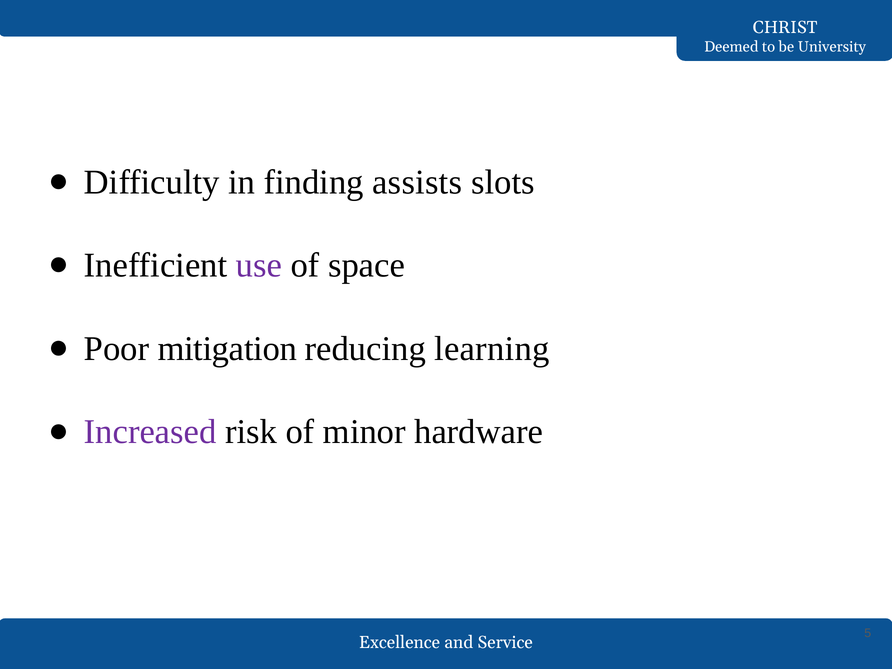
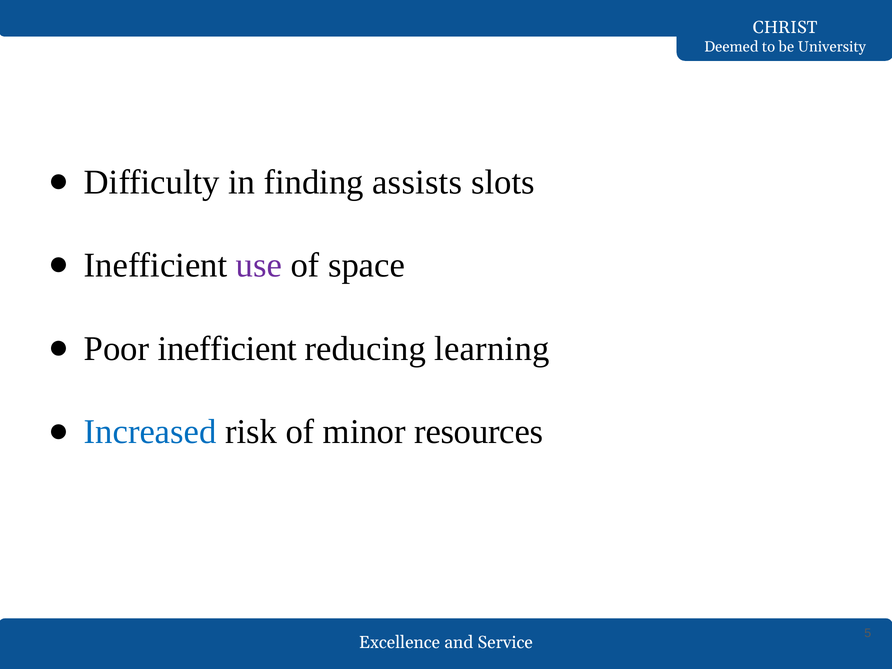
Poor mitigation: mitigation -> inefficient (227, 349)
Increased colour: purple -> blue (150, 432)
hardware: hardware -> resources (479, 432)
